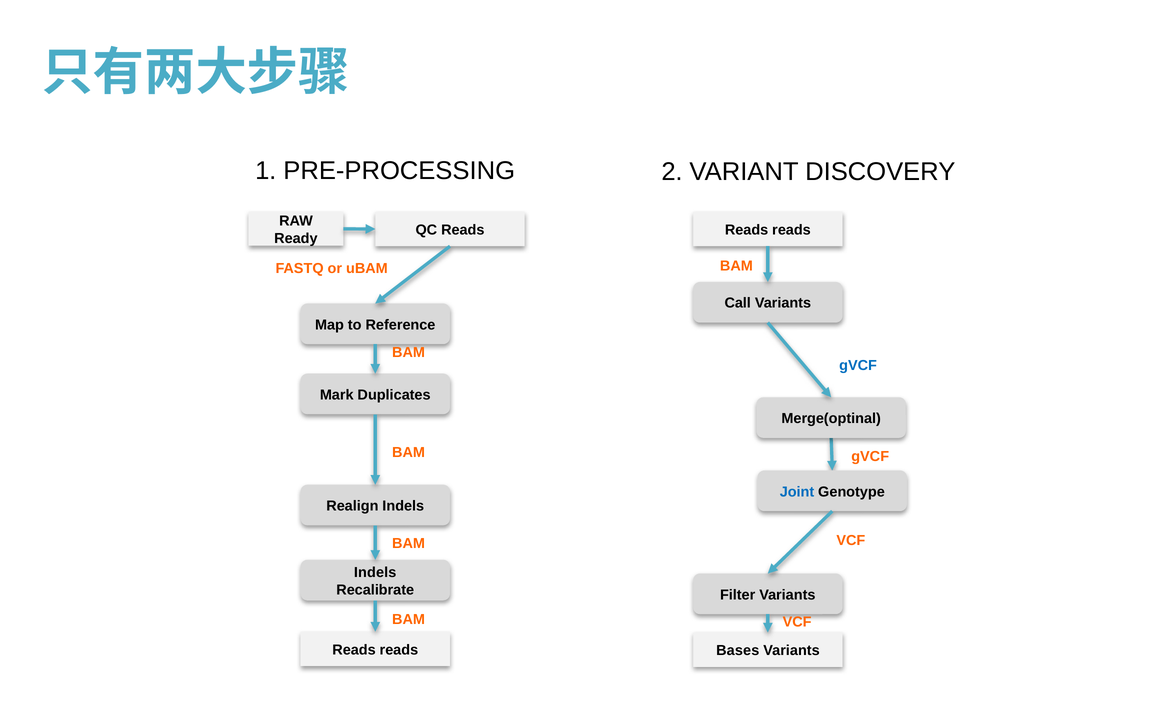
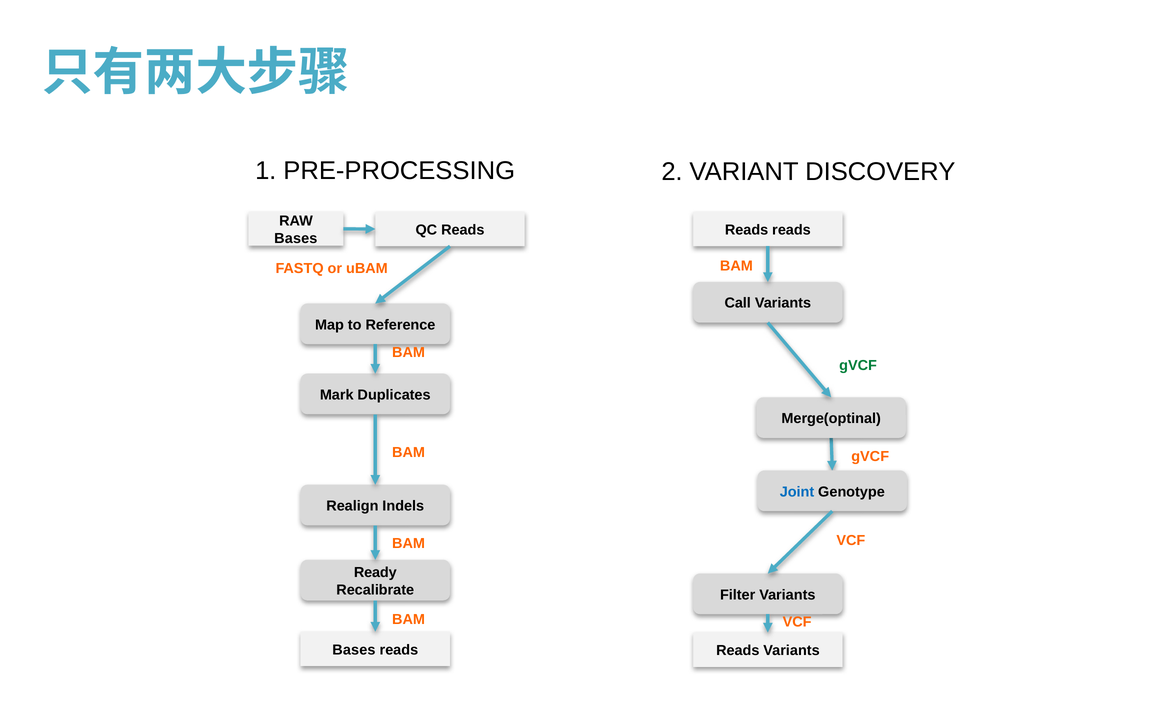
Ready: Ready -> Bases (296, 238)
gVCF colour: blue -> green (858, 365)
Indels: Indels -> Ready (375, 572)
Reads: Reads -> Bases (354, 650)
Bases: Bases -> Reads (738, 651)
